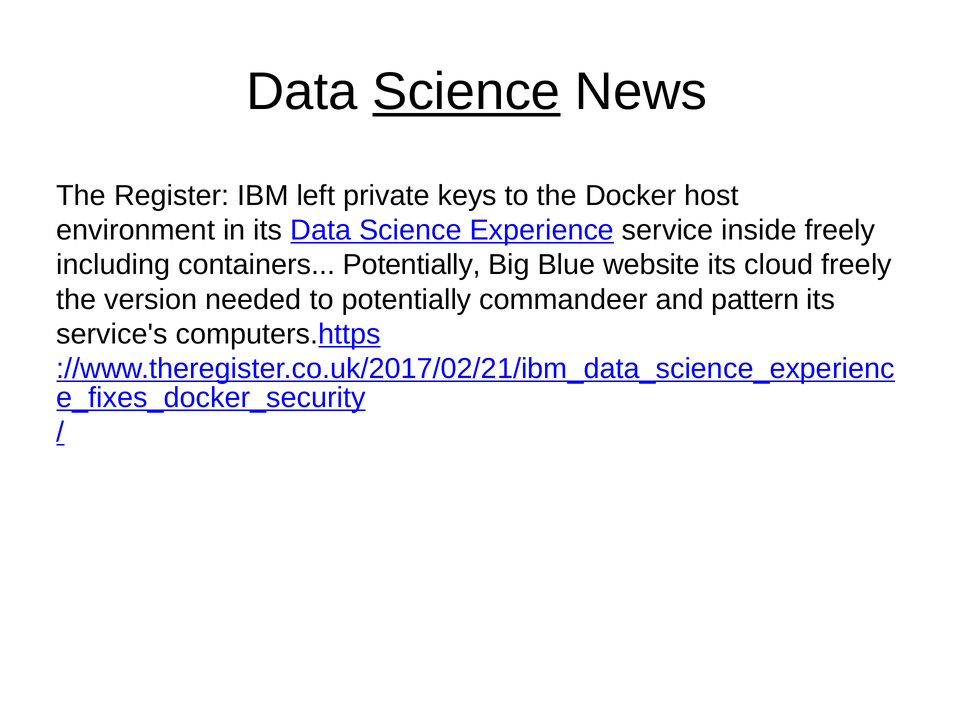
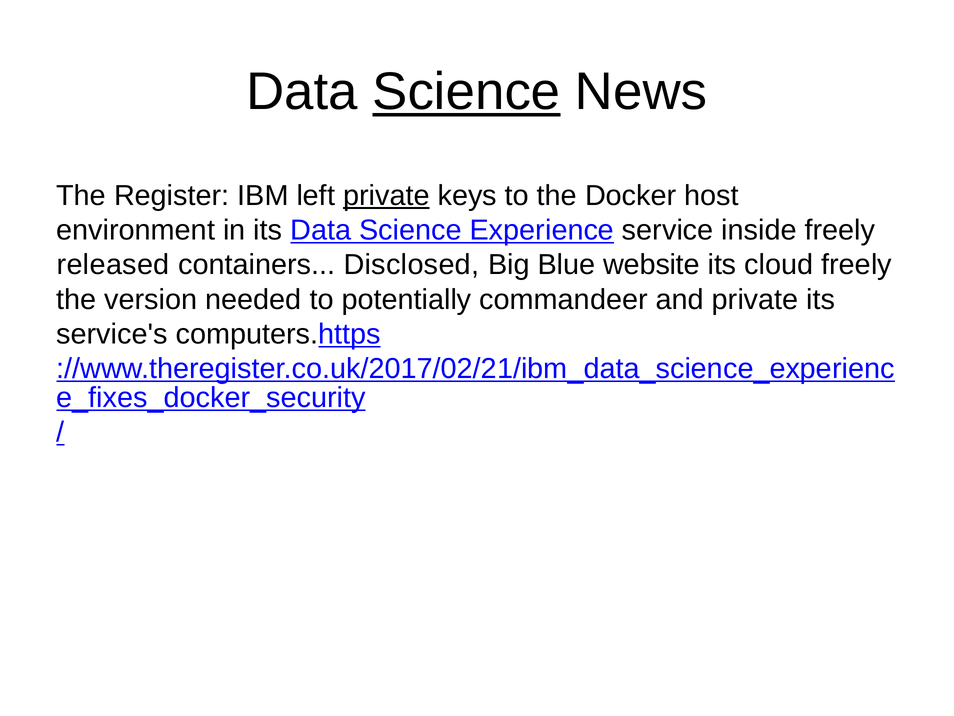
private underline: none -> present (386, 195)
including: including -> released (113, 265)
containers Potentially: Potentially -> Disclosed (411, 265)
and pattern: pattern -> private (755, 299)
